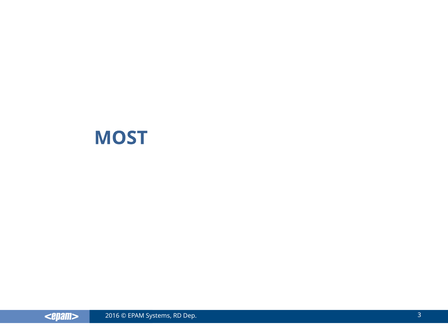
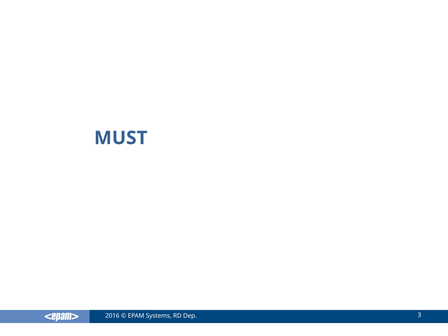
MOST: MOST -> MUST (121, 138)
